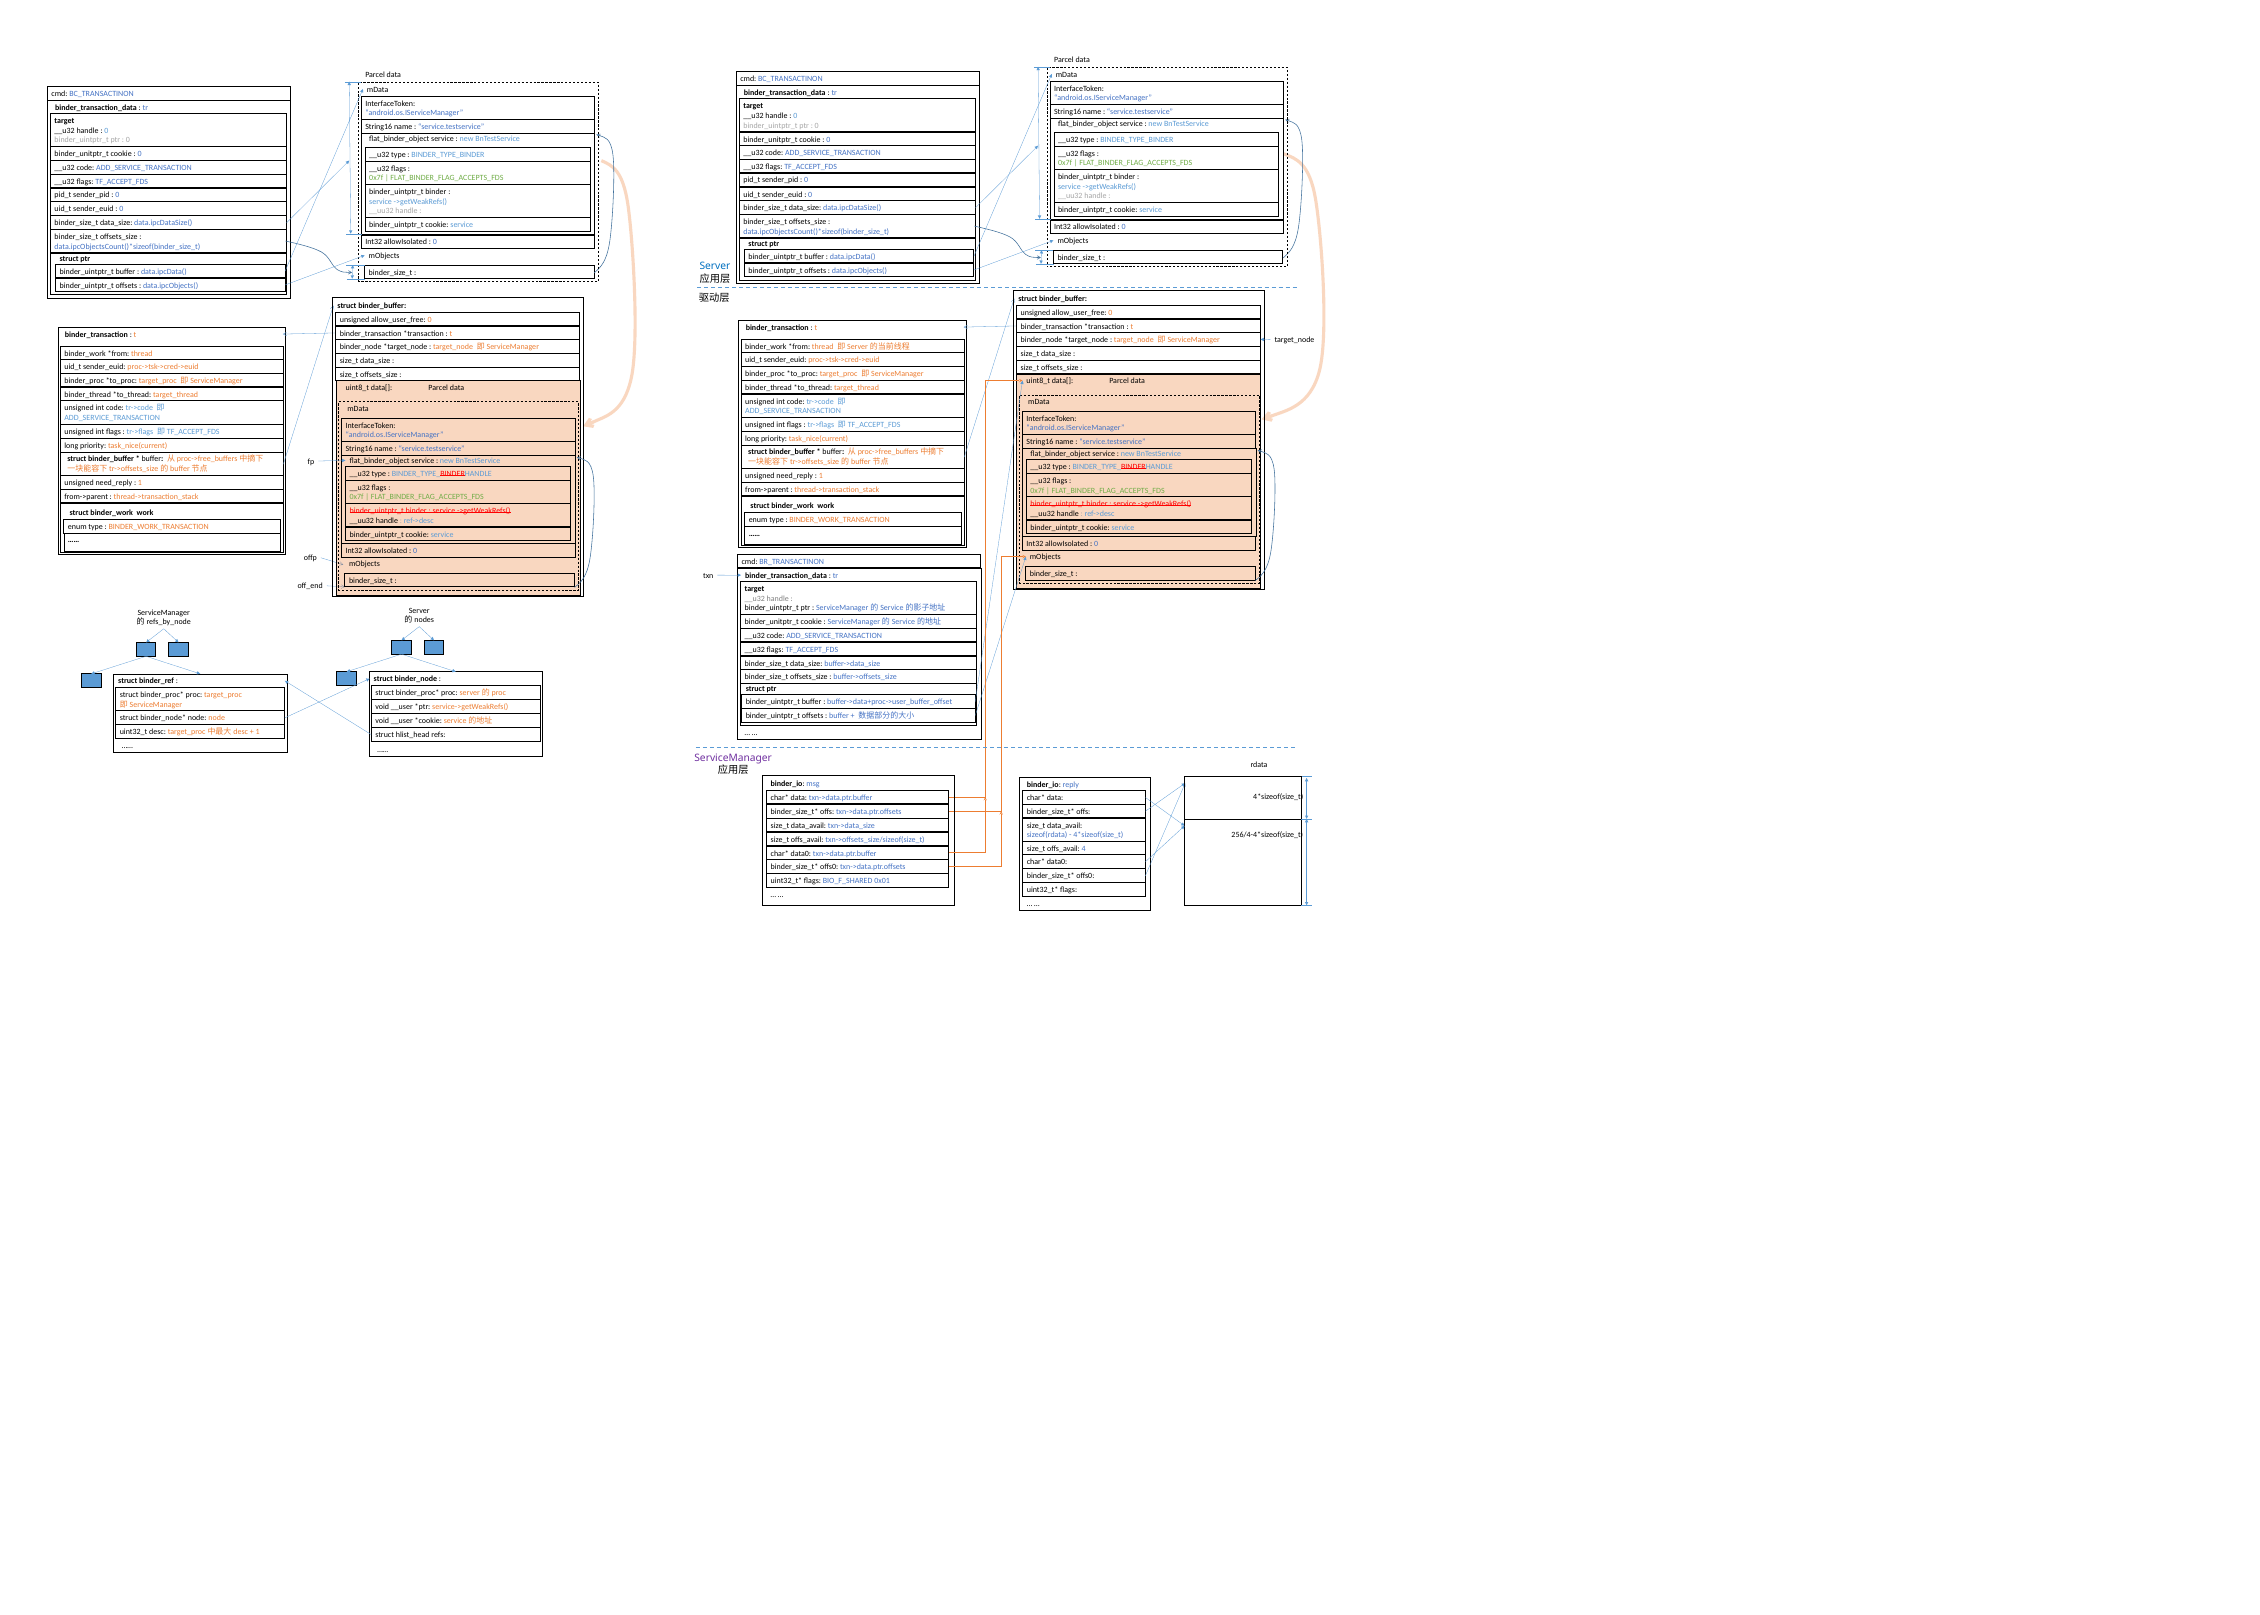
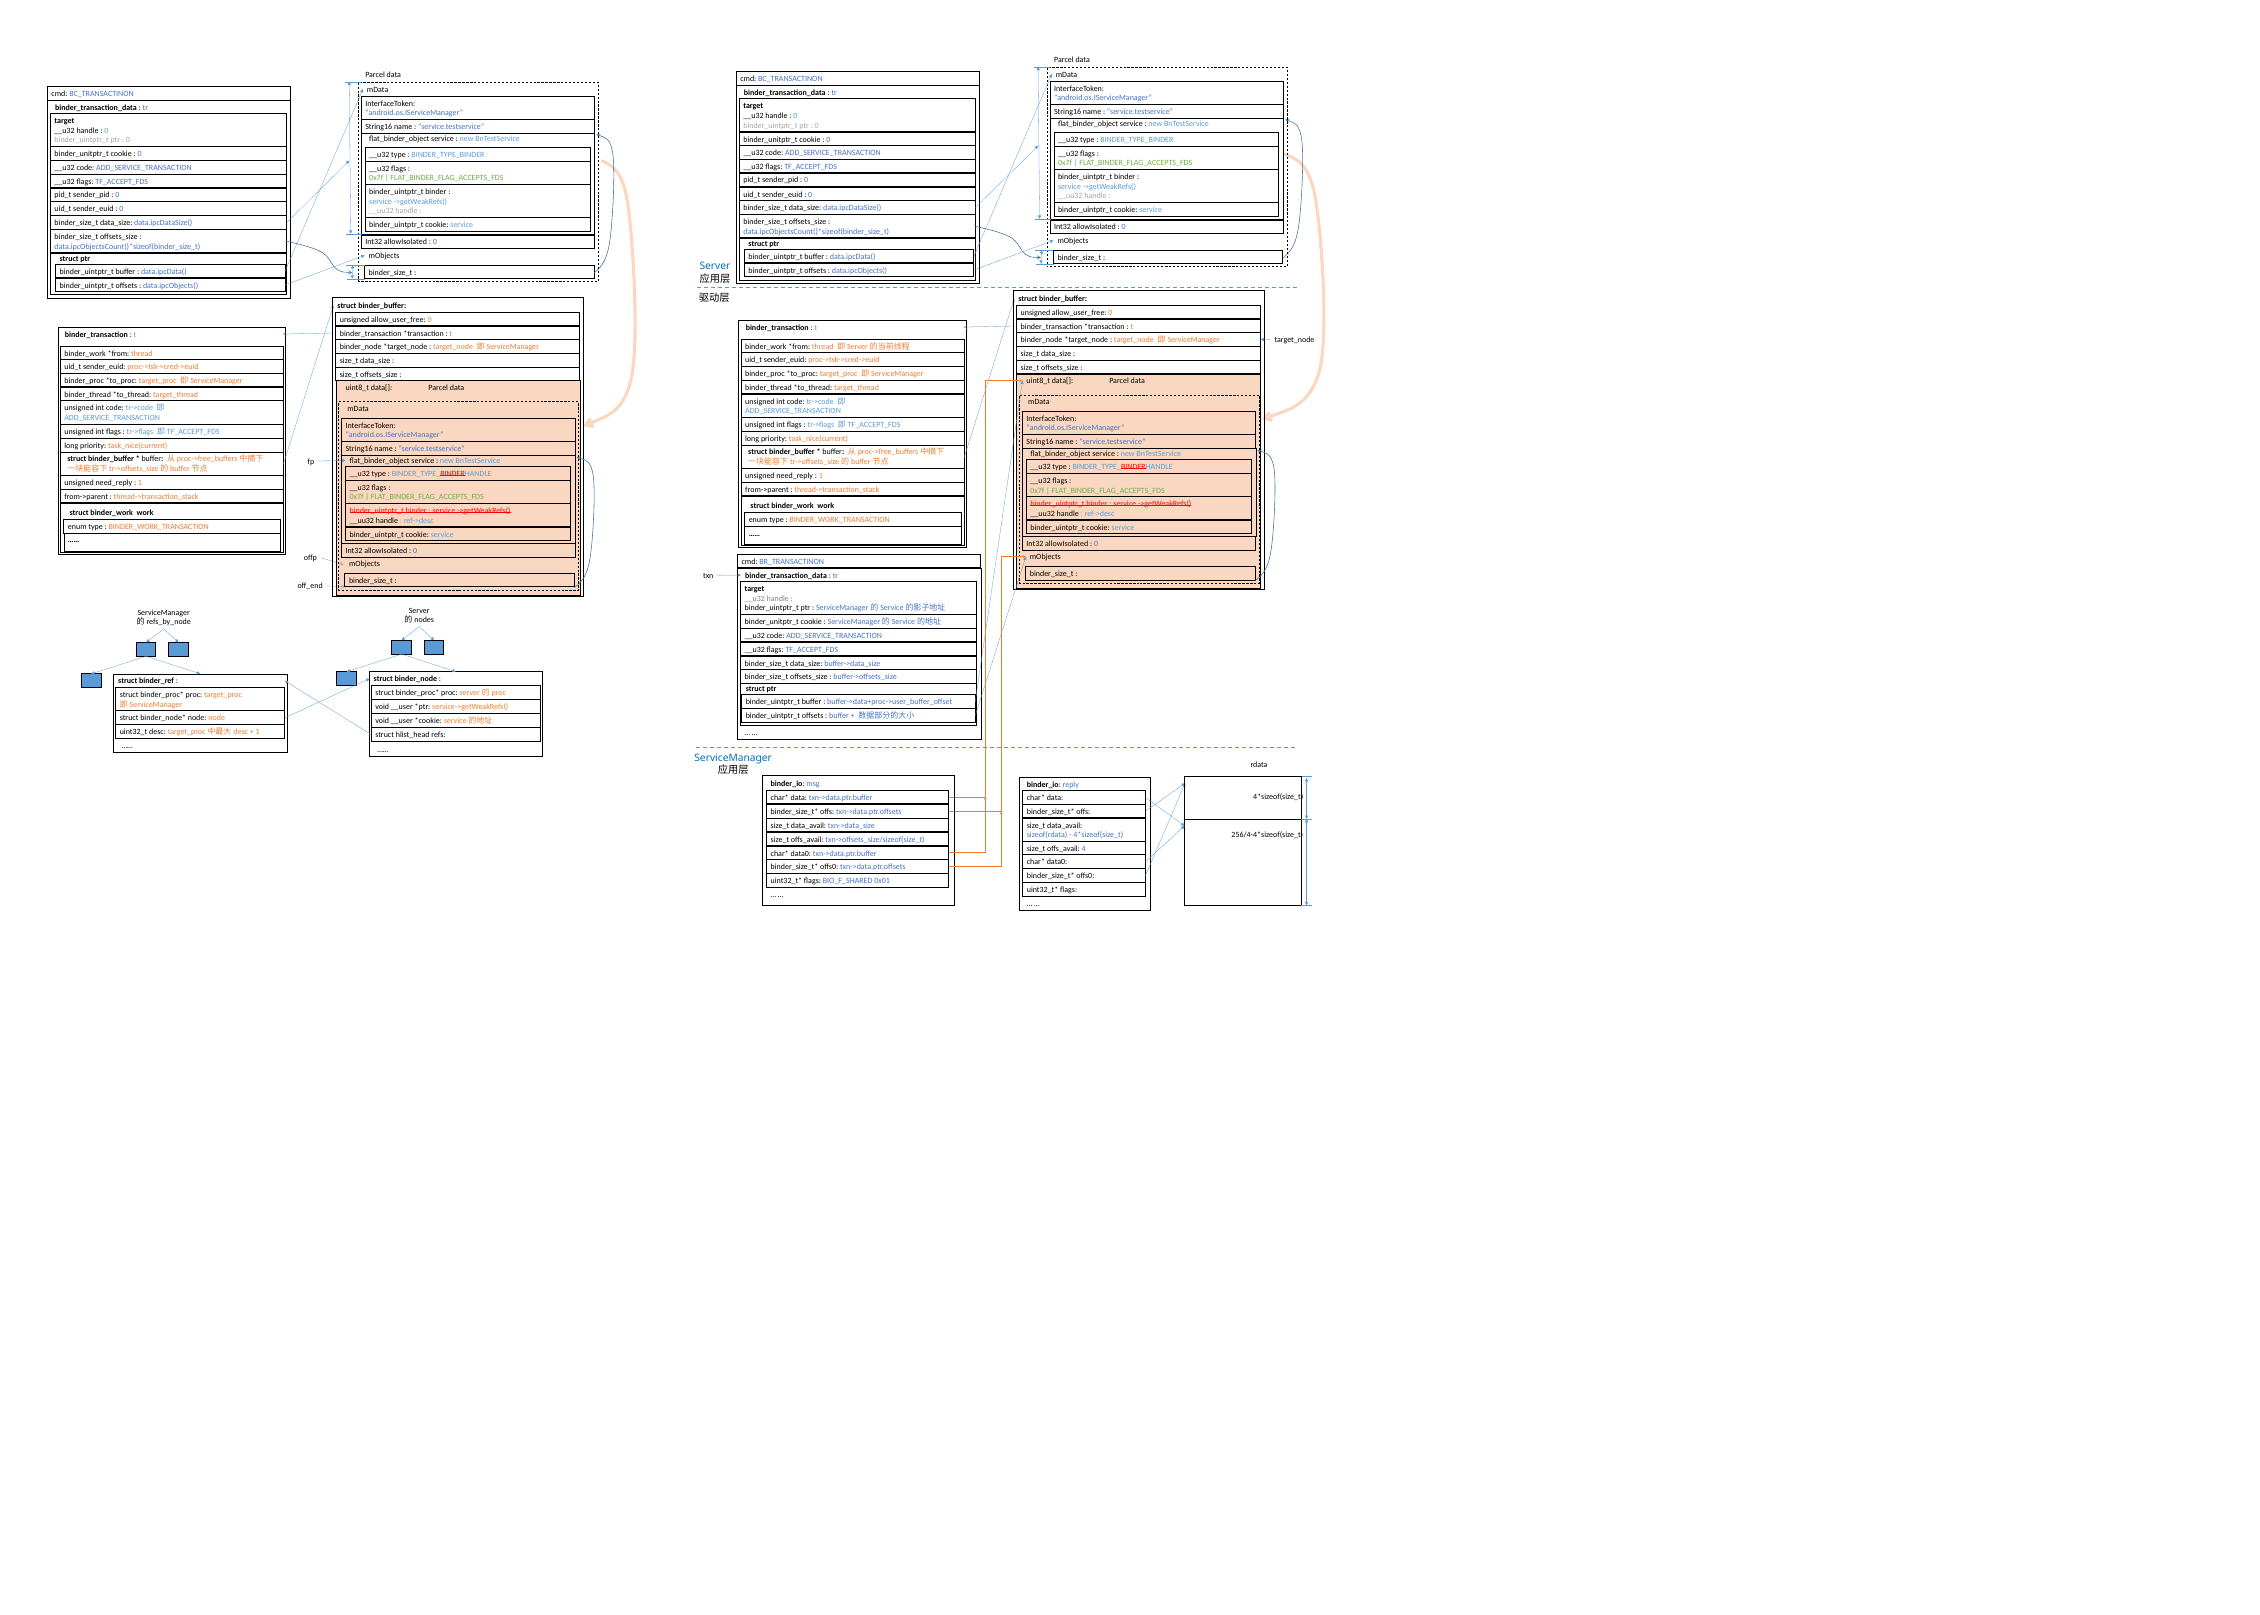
ServiceManager colour: purple -> blue (733, 758)
